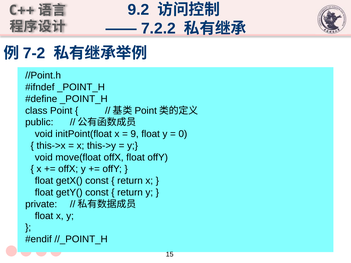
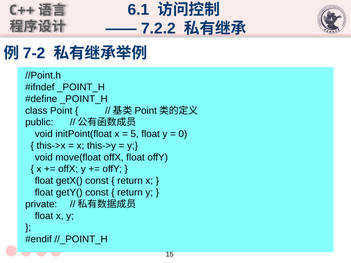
9.2: 9.2 -> 6.1 (138, 10)
9: 9 -> 5 (135, 134)
